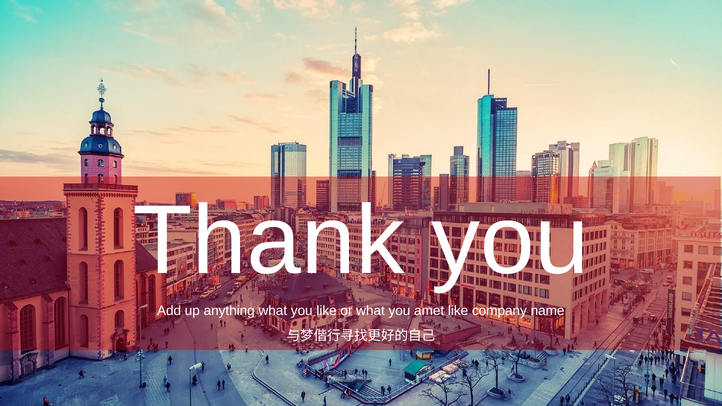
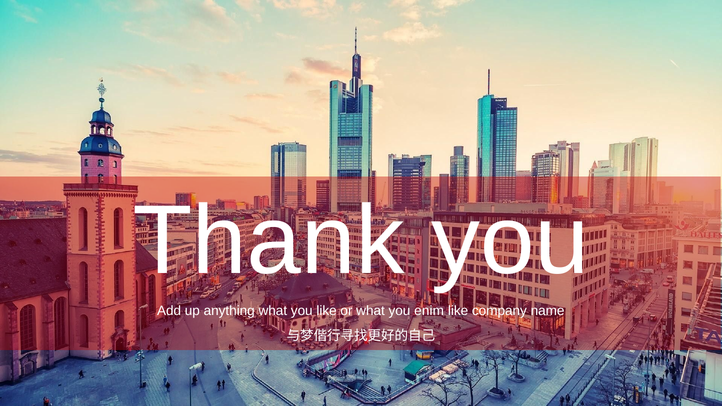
amet: amet -> enim (429, 311)
